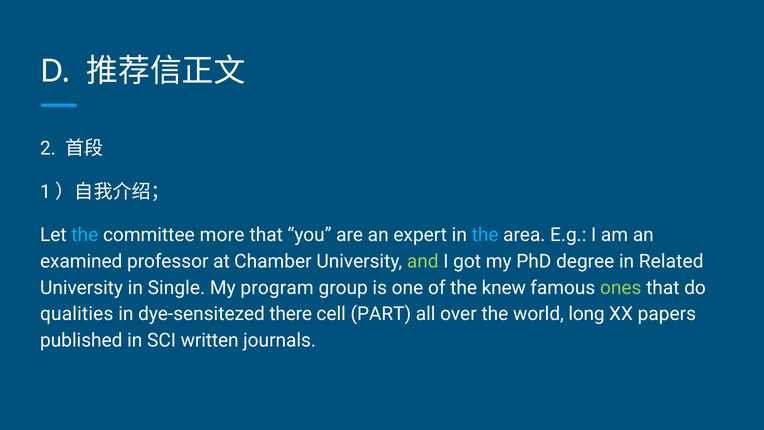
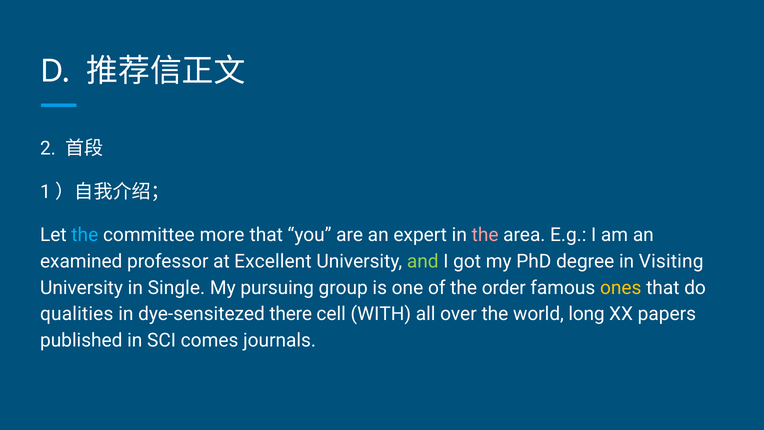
the colour: light blue -> pink (485, 235)
Chamber: Chamber -> Excellent (273, 261)
Related: Related -> Visiting (671, 261)
program: program -> pursuing (277, 288)
knew: knew -> order (504, 288)
ones colour: light green -> yellow (621, 288)
PART: PART -> WITH (381, 314)
written: written -> comes (210, 340)
